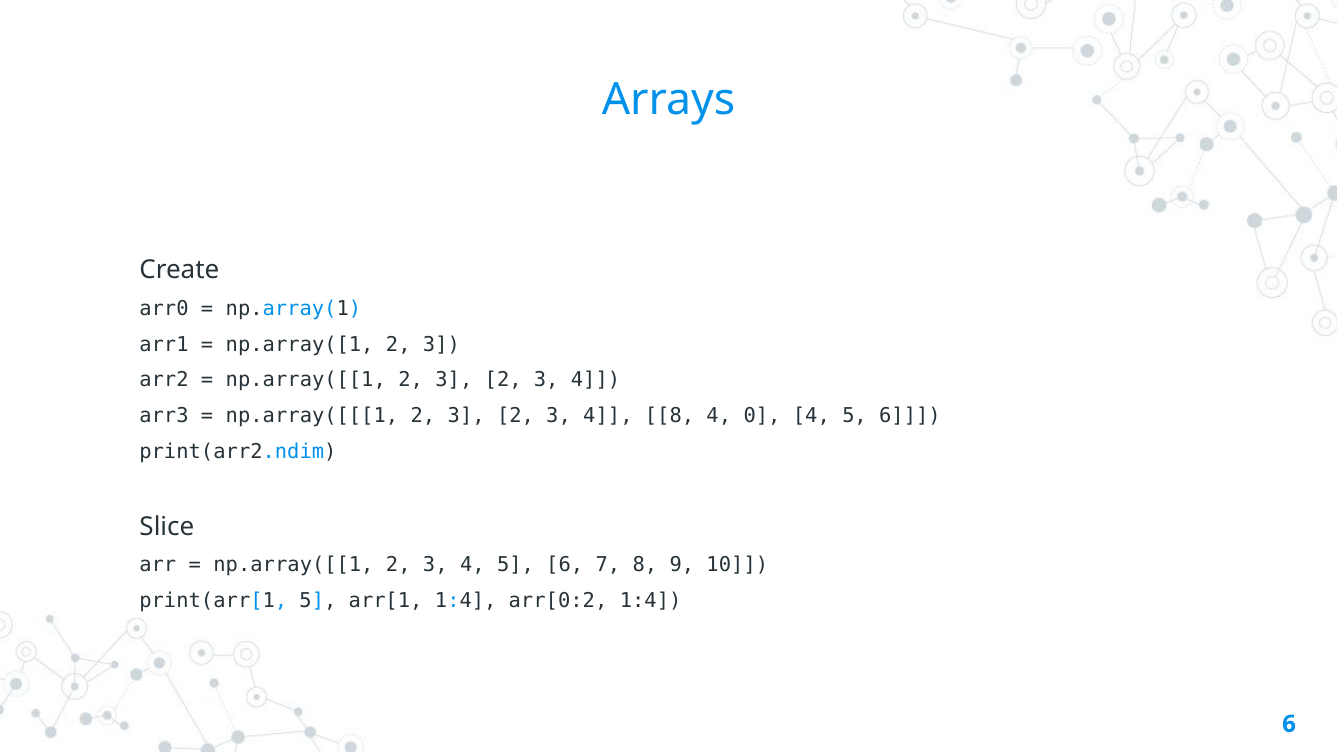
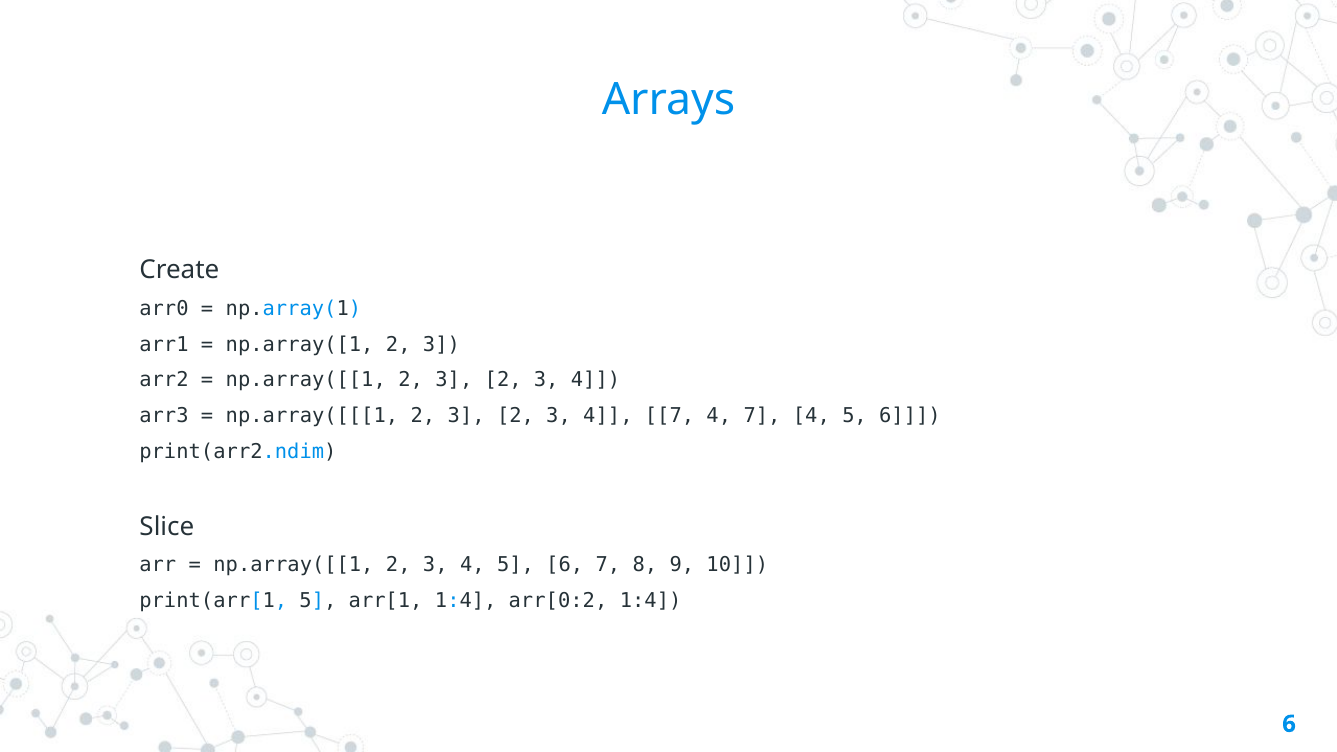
3 4 8: 8 -> 7 (670, 416)
0: 0 -> 7 (762, 416)
